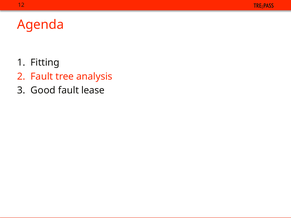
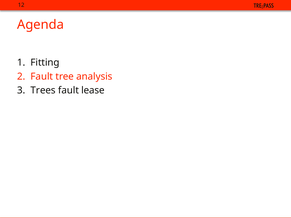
Good: Good -> Trees (43, 90)
